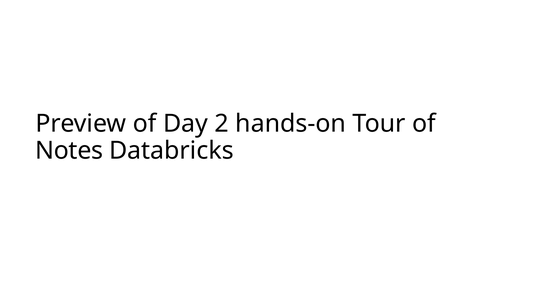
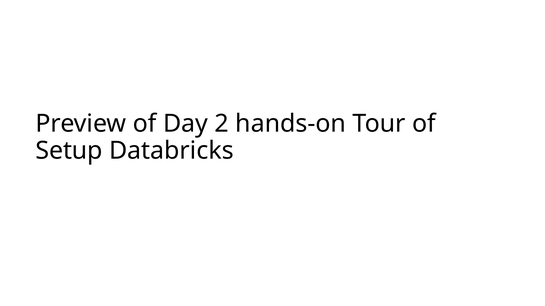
Notes: Notes -> Setup (69, 151)
